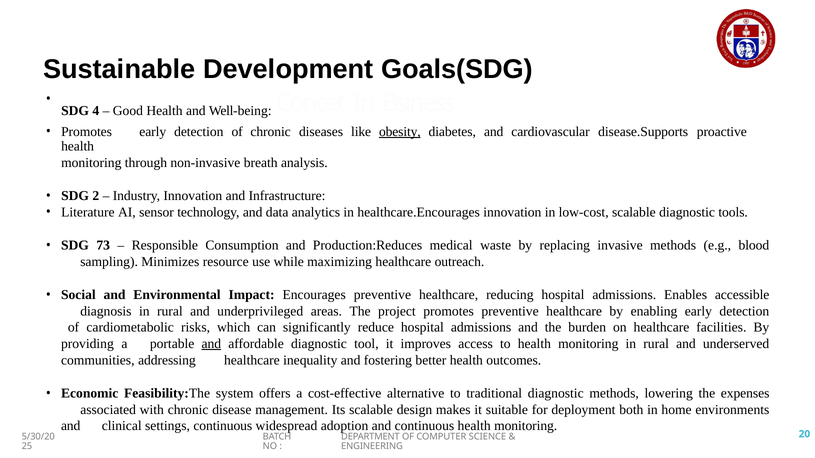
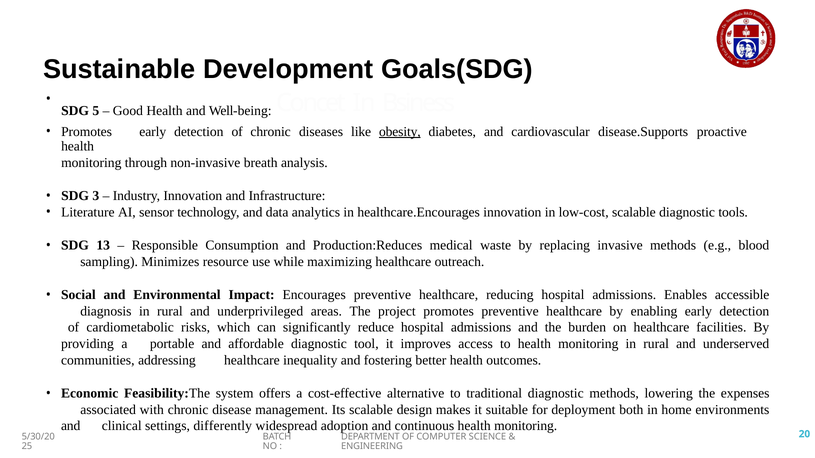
4: 4 -> 5 (96, 111)
2: 2 -> 3 (96, 196)
73: 73 -> 13 (103, 246)
and underline: present -> none (211, 344)
settings continuous: continuous -> differently (223, 426)
